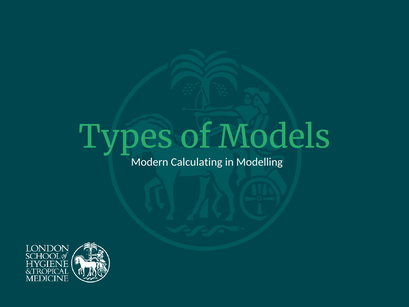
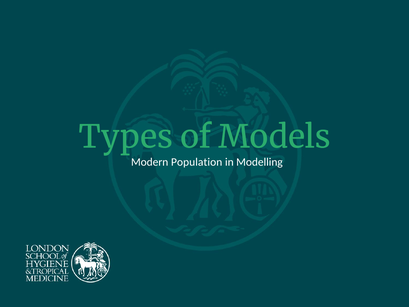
Calculating: Calculating -> Population (197, 162)
